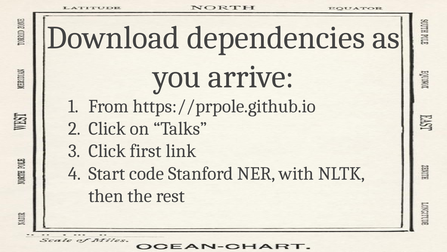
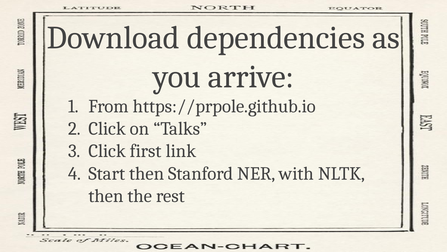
Start code: code -> then (147, 173)
